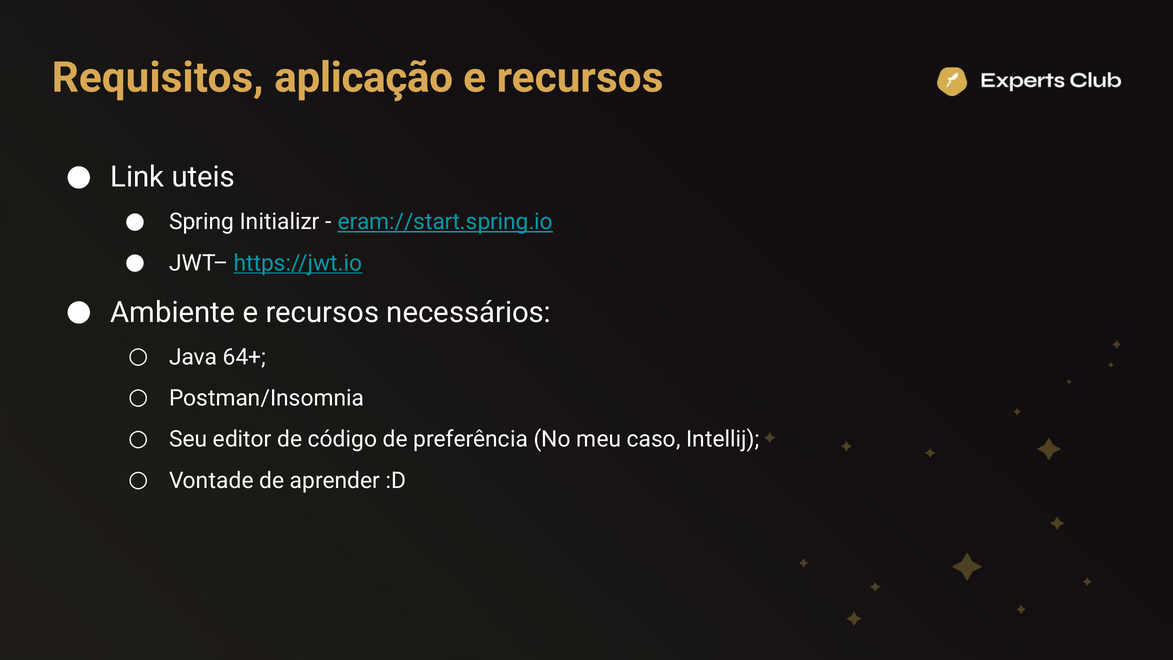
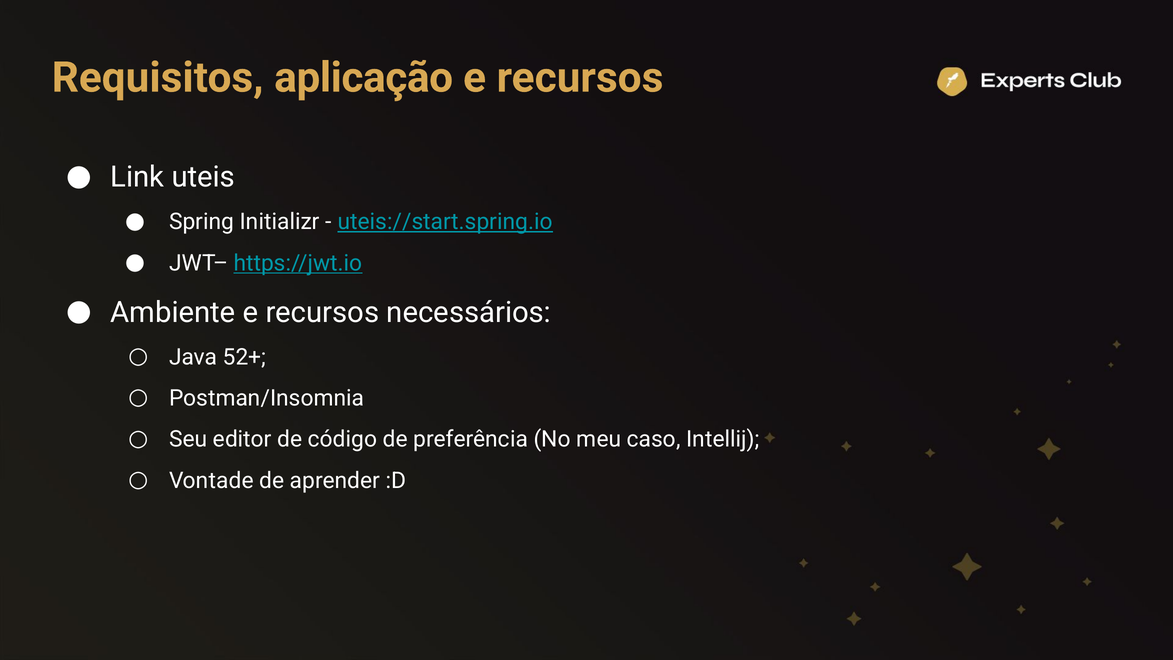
eram://start.spring.io: eram://start.spring.io -> uteis://start.spring.io (445, 222)
64+: 64+ -> 52+ (245, 357)
